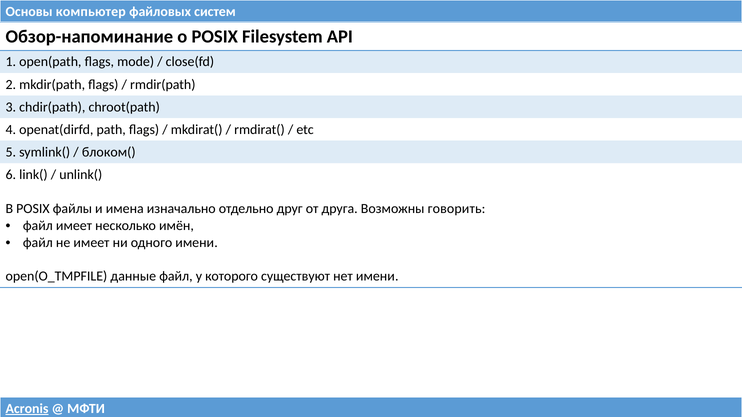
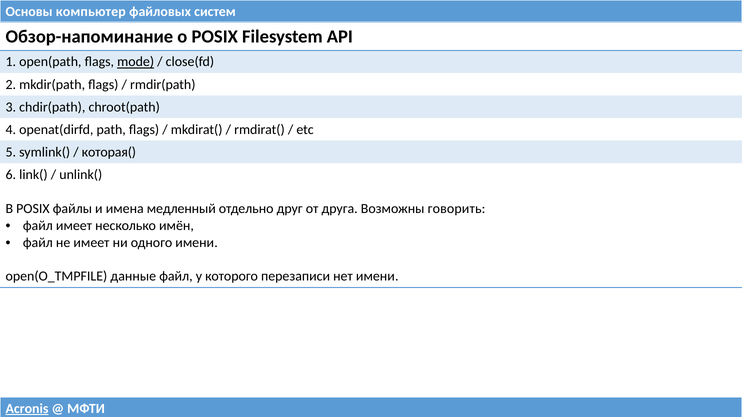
mode underline: none -> present (136, 62)
блоком(: блоком( -> которая( (109, 152)
изначально: изначально -> медленный (181, 209)
существуют: существуют -> перезаписи (296, 277)
